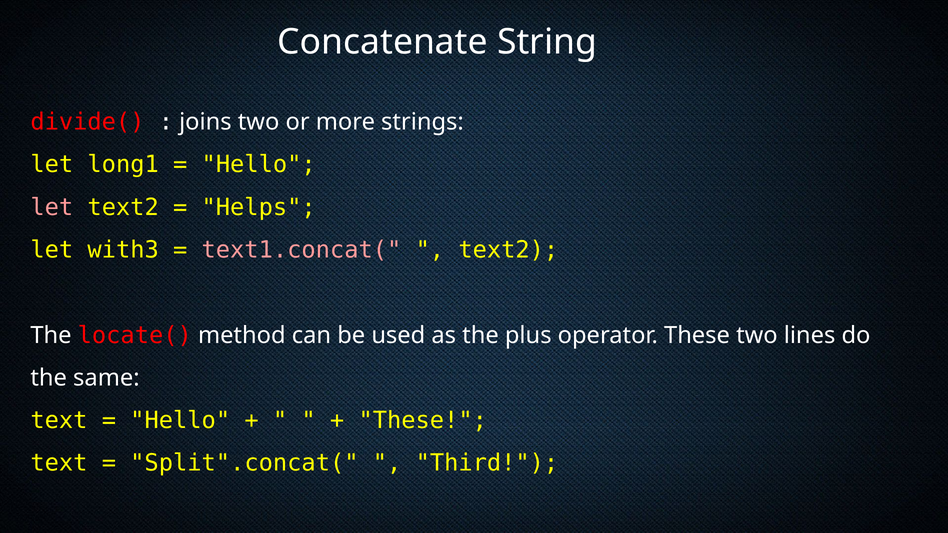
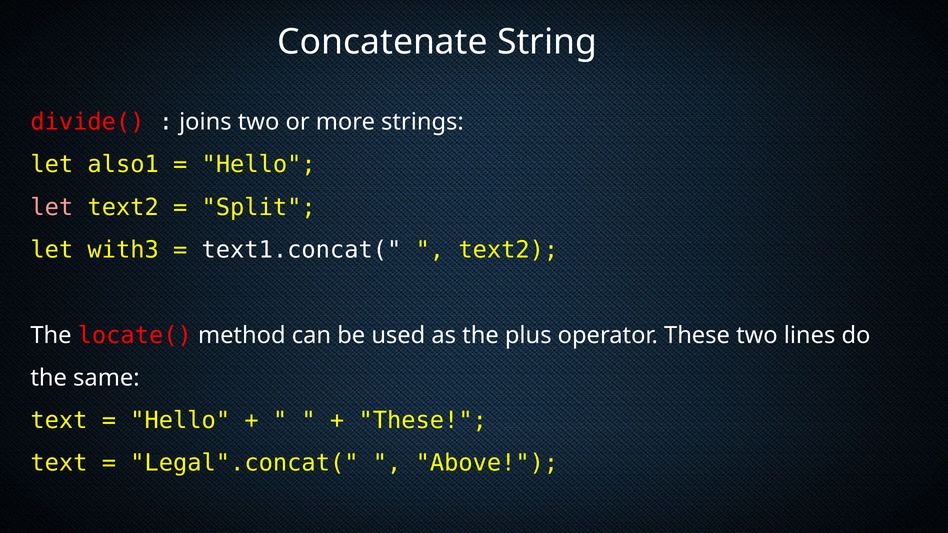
long1: long1 -> also1 (123, 165)
Helps: Helps -> Split (259, 207)
text1.concat( colour: pink -> white (301, 250)
Split".concat(: Split".concat( -> Legal".concat( (244, 463)
Third: Third -> Above (487, 463)
